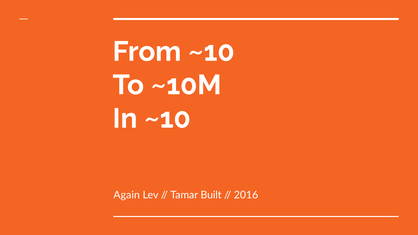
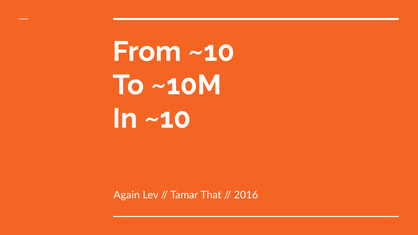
Built: Built -> That (211, 195)
